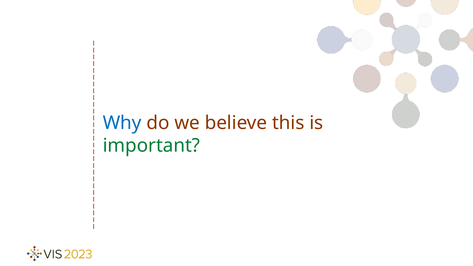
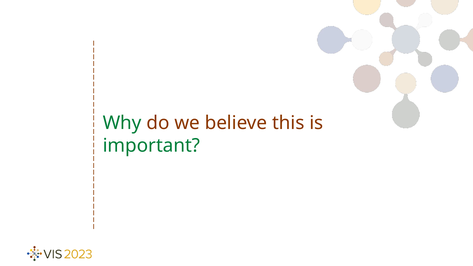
Why colour: blue -> green (122, 123)
